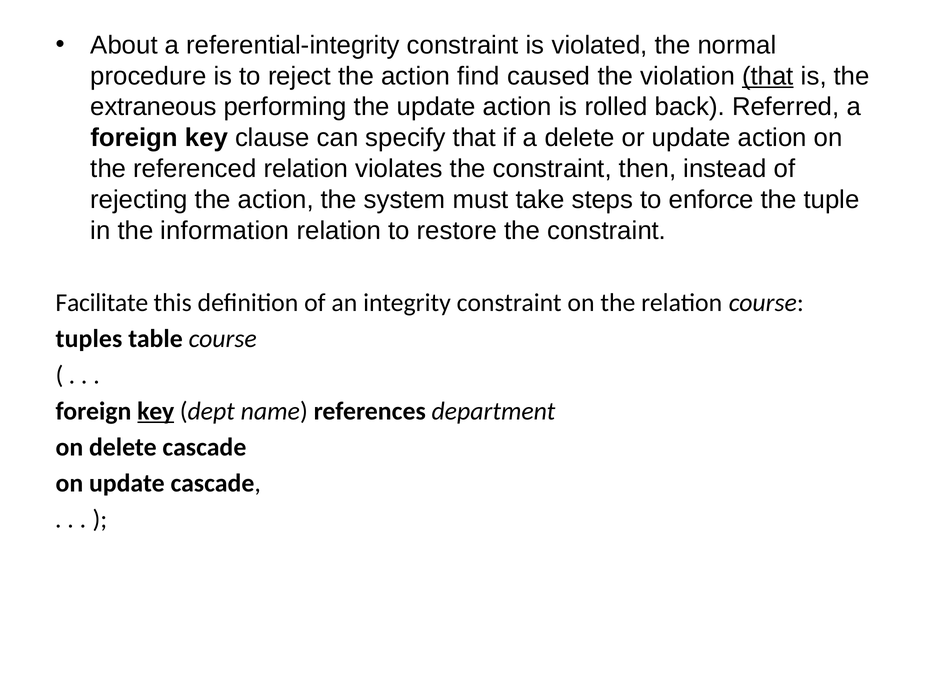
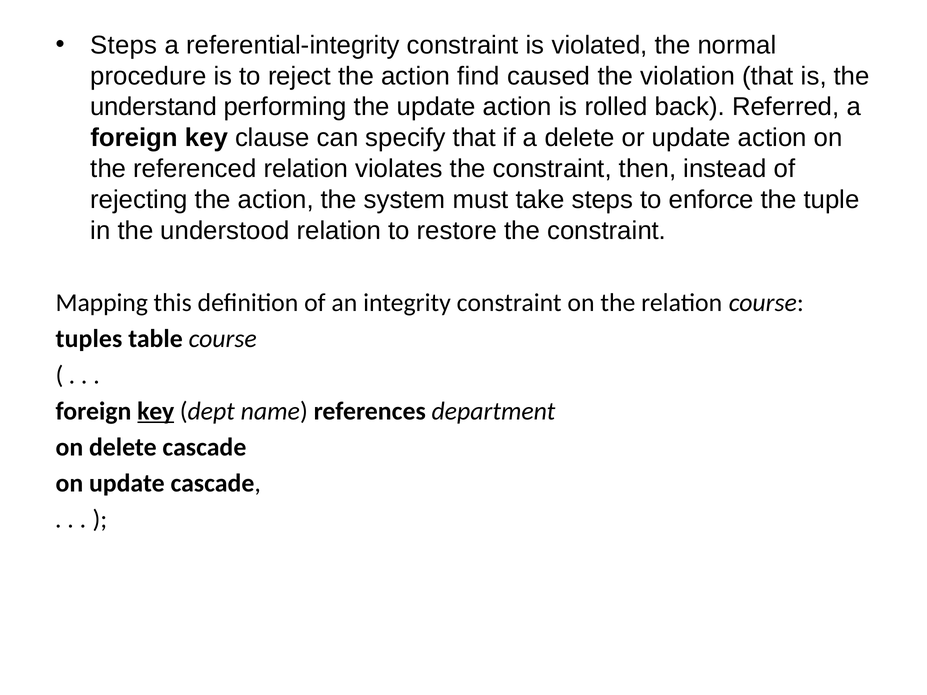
About: About -> Steps (124, 45)
that underline: present -> none (768, 76)
extraneous: extraneous -> understand (154, 107)
information: information -> understood (225, 231)
Facilitate: Facilitate -> Mapping (102, 303)
